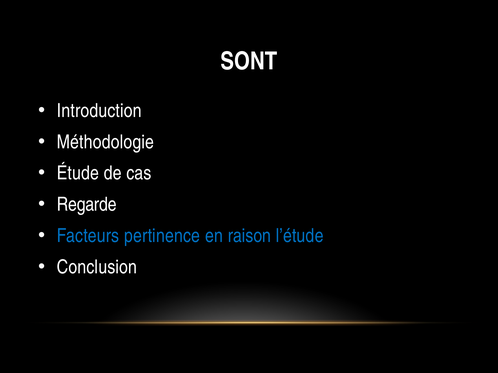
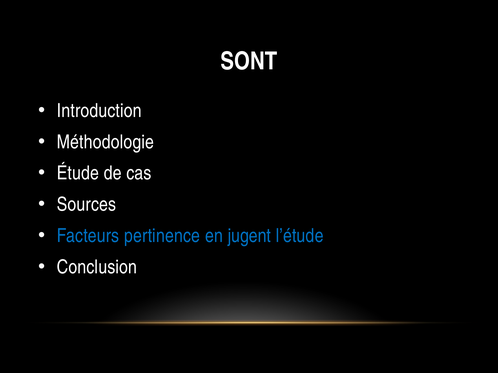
Regarde: Regarde -> Sources (86, 205)
raison: raison -> jugent (249, 236)
